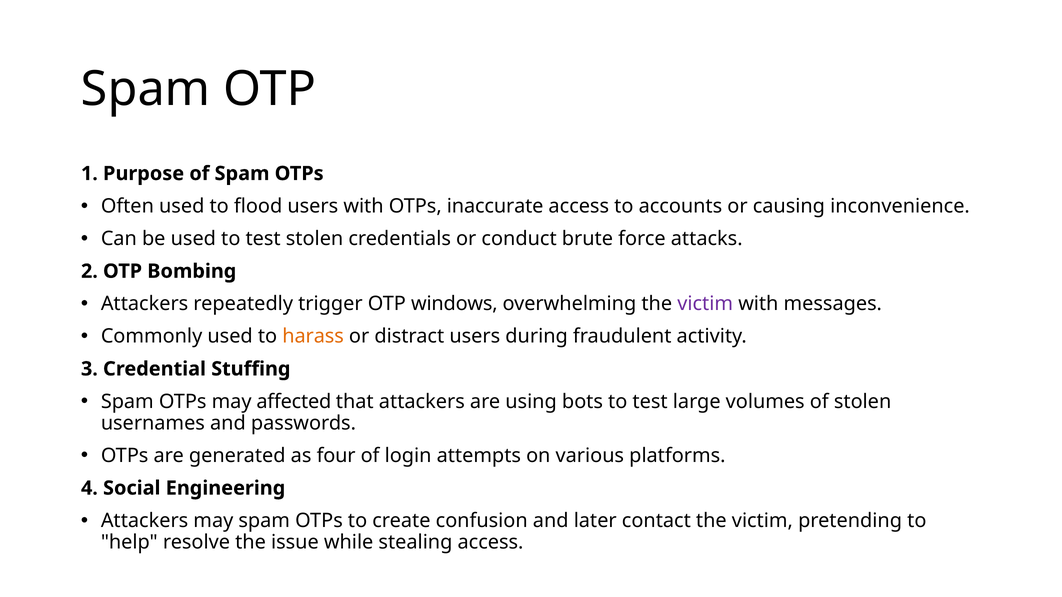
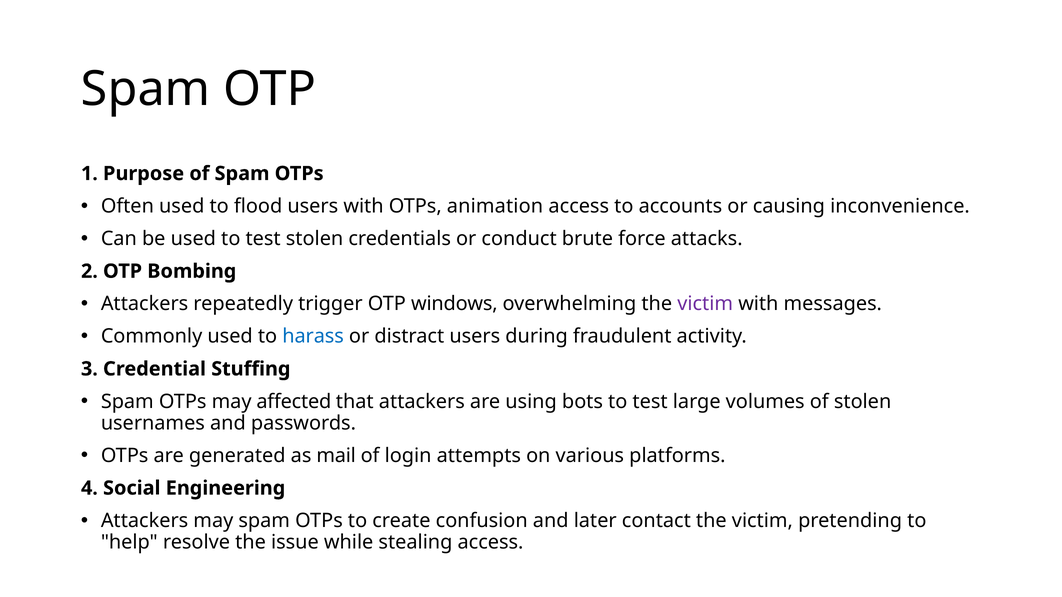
inaccurate: inaccurate -> animation (495, 206)
harass colour: orange -> blue (313, 337)
four: four -> mail (336, 456)
